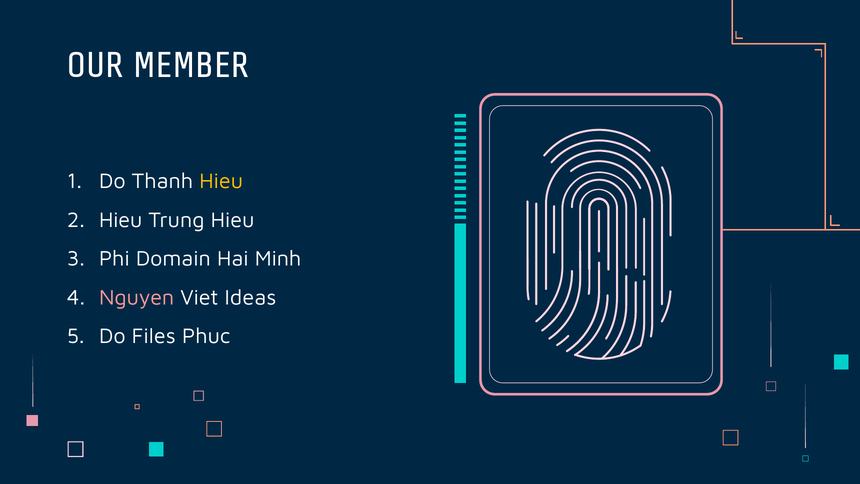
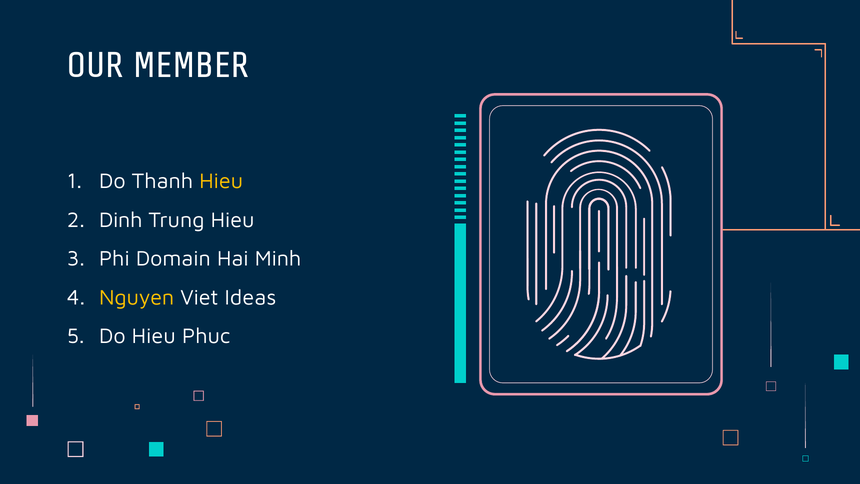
Hieu: Hieu -> Dinh (121, 220)
Nguyen colour: pink -> yellow (137, 297)
Do Files: Files -> Hieu (154, 336)
